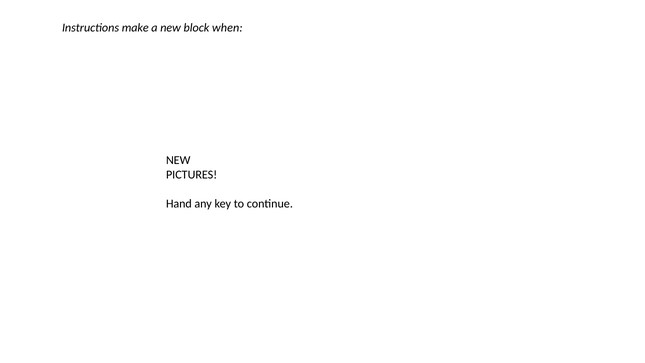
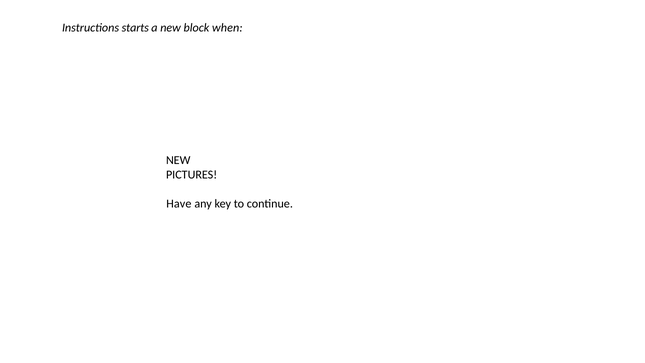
make: make -> starts (135, 28)
Hand: Hand -> Have (179, 204)
